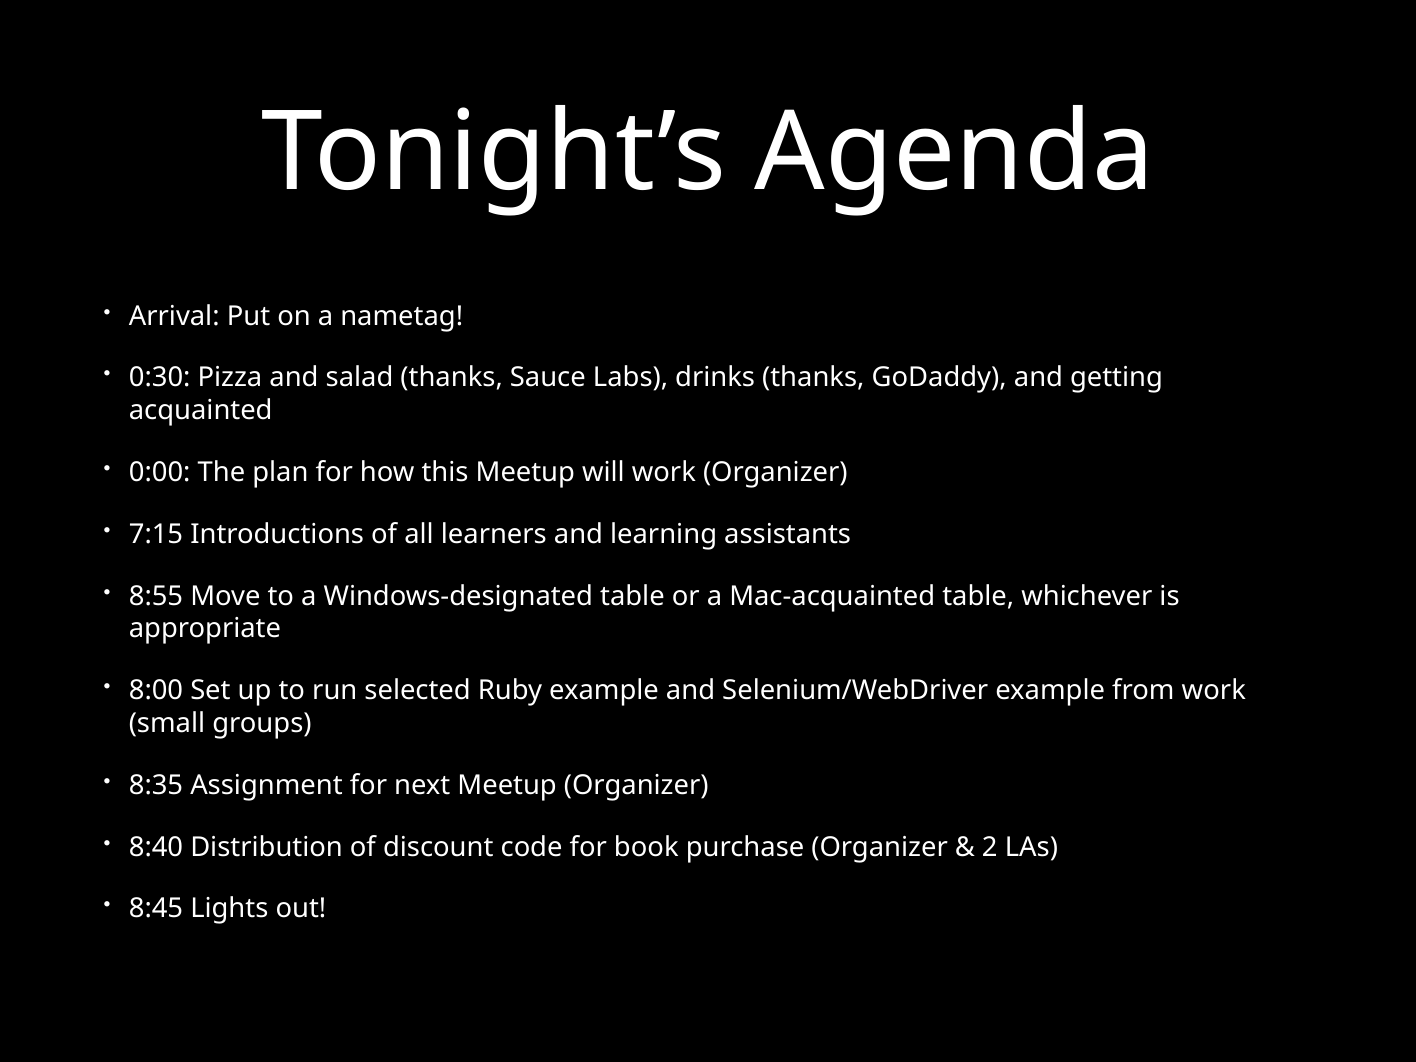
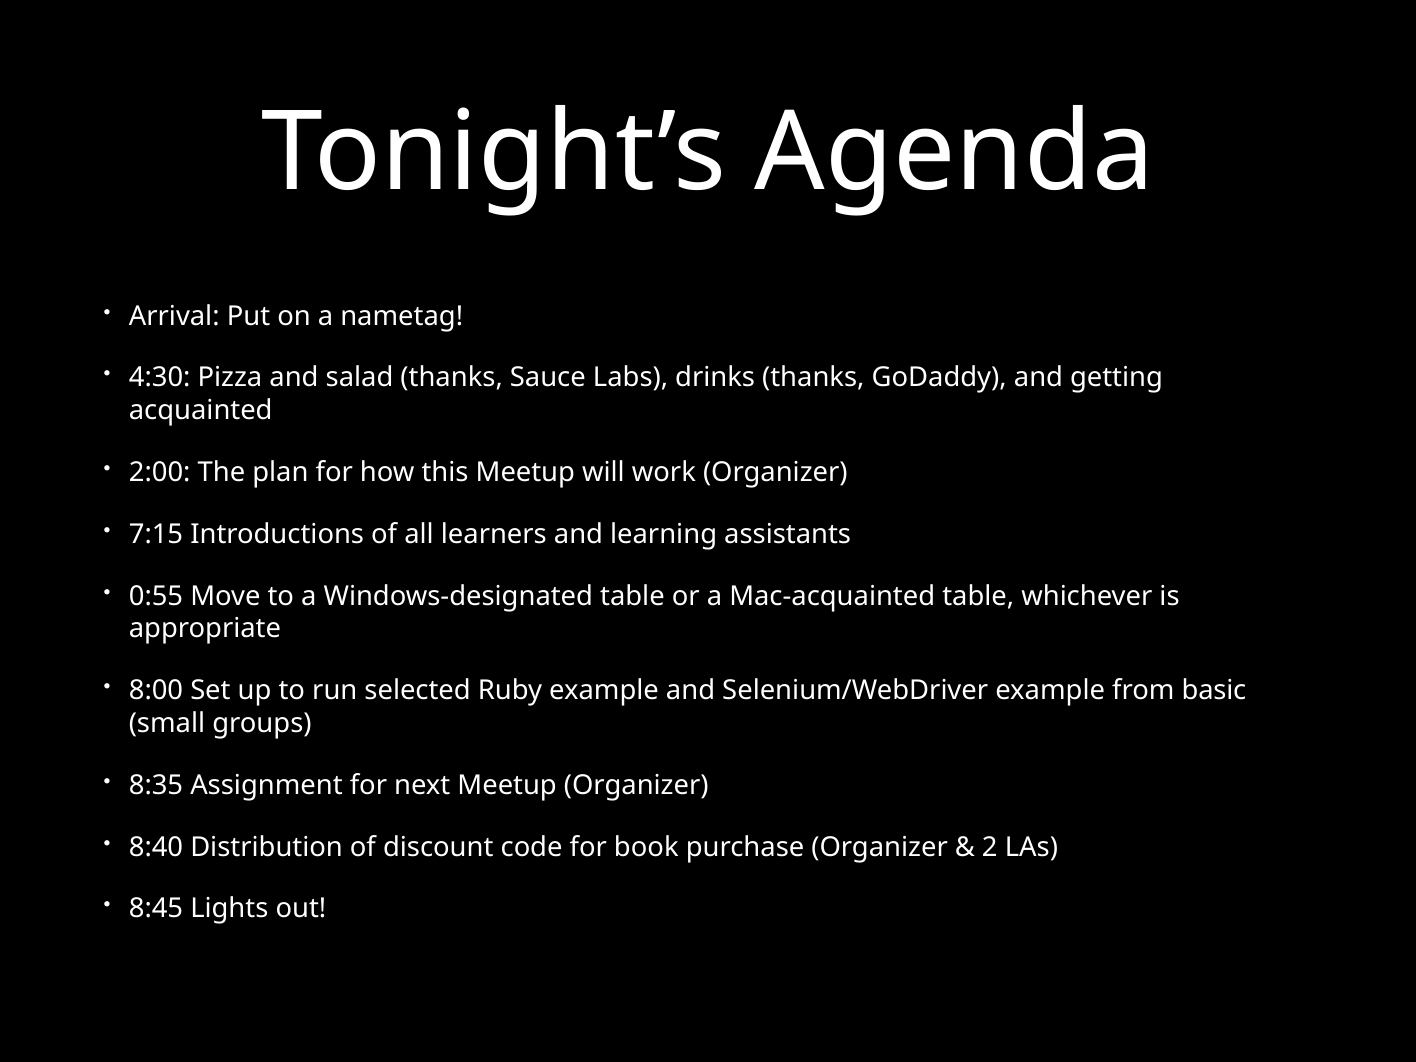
0:30: 0:30 -> 4:30 (160, 378)
0:00: 0:00 -> 2:00 (160, 472)
8:55: 8:55 -> 0:55 (156, 596)
from work: work -> basic (1214, 691)
